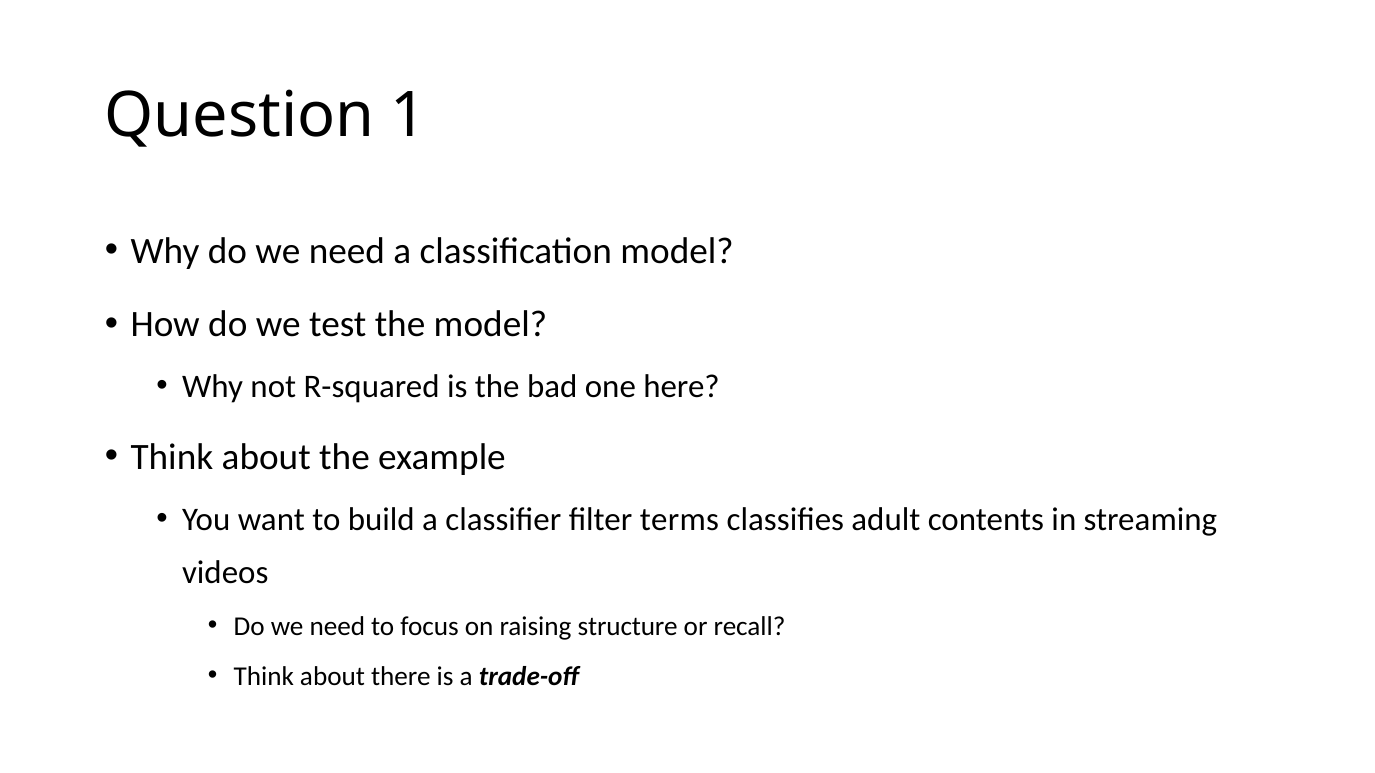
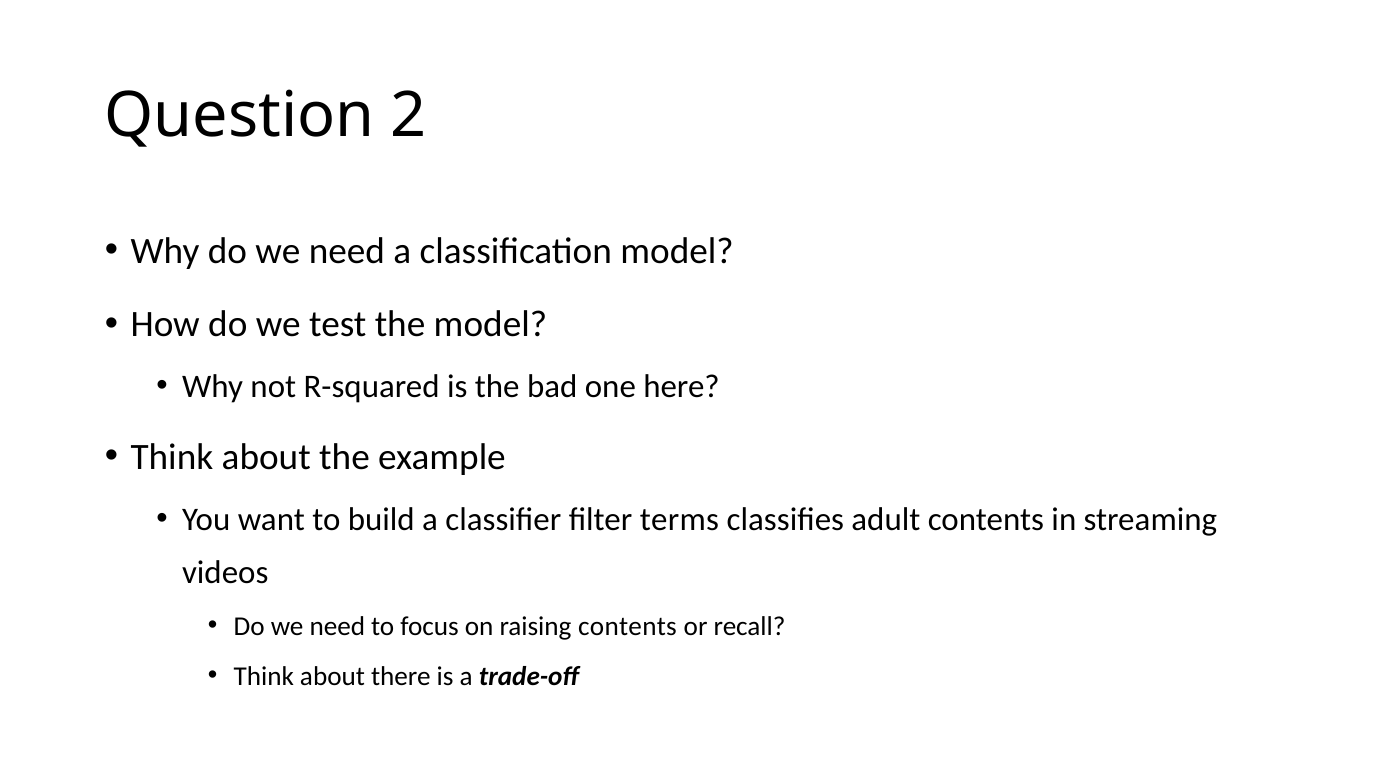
1: 1 -> 2 (409, 116)
raising structure: structure -> contents (627, 626)
